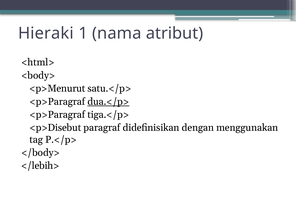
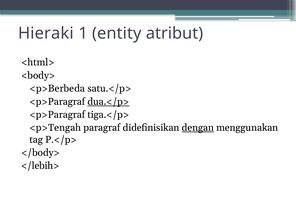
nama: nama -> entity (117, 33)
<p>Menurut: <p>Menurut -> <p>Berbeda (57, 88)
<p>Disebut: <p>Disebut -> <p>Tengah (55, 128)
dengan underline: none -> present (198, 128)
